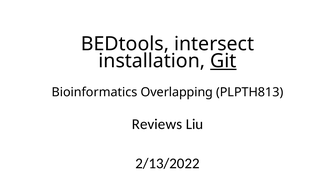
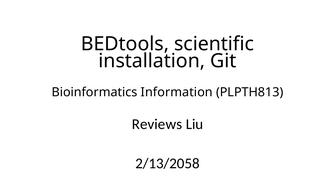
intersect: intersect -> scientific (214, 44)
Git underline: present -> none (223, 61)
Overlapping: Overlapping -> Information (177, 92)
2/13/2022: 2/13/2022 -> 2/13/2058 (167, 163)
